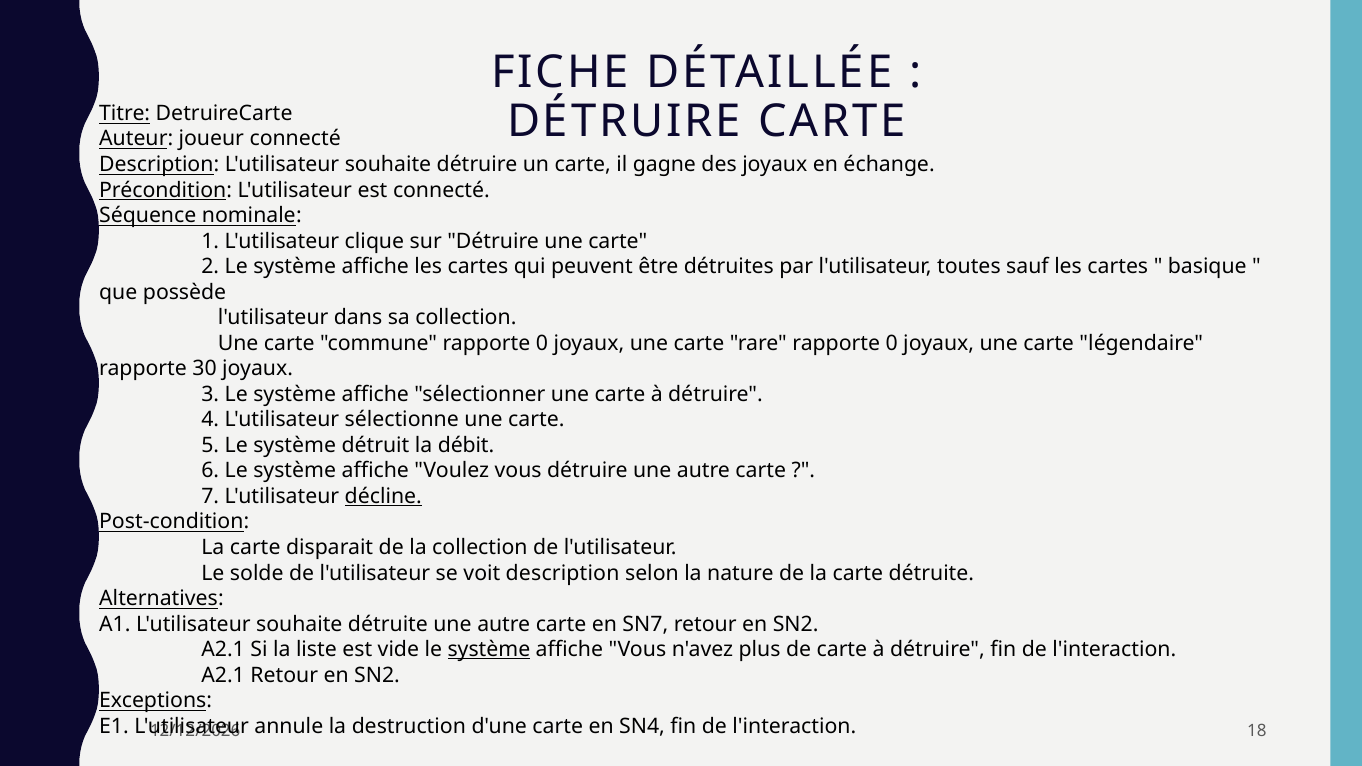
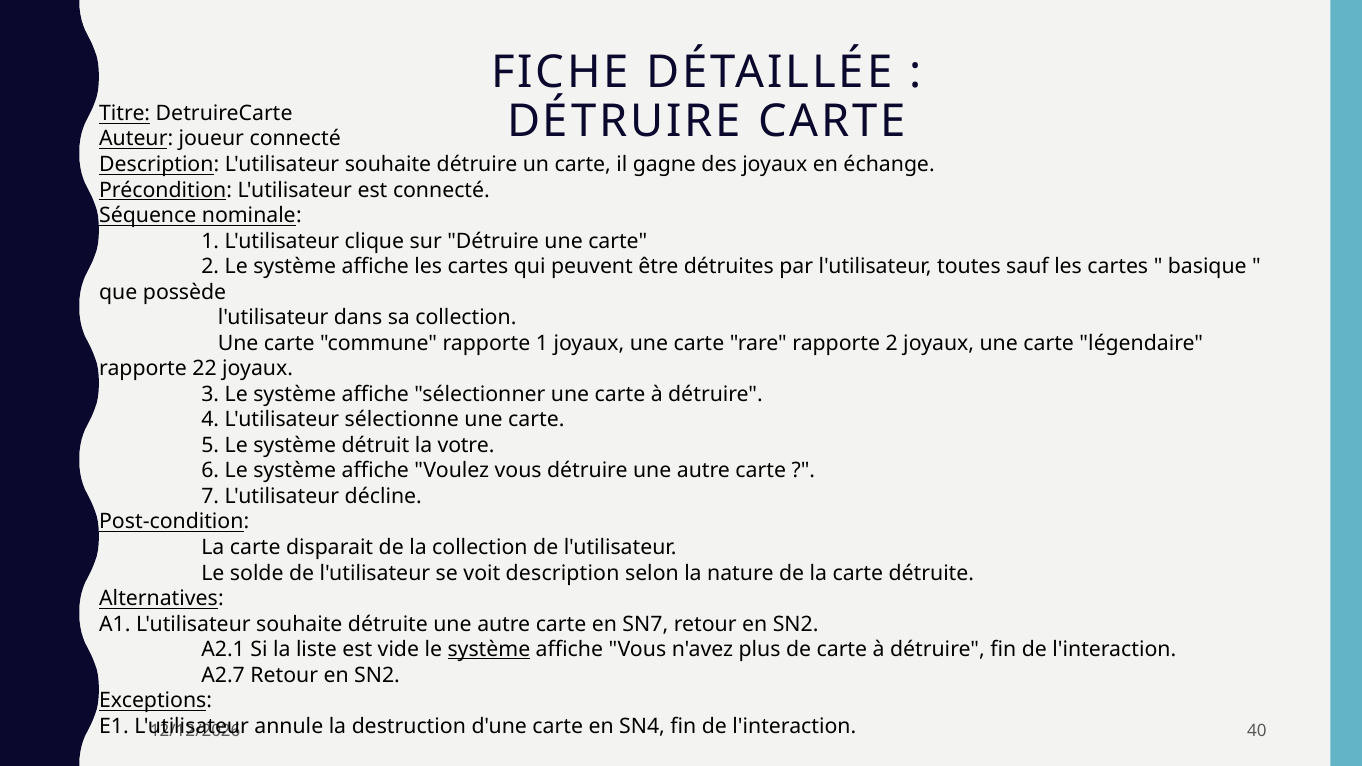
commune rapporte 0: 0 -> 1 (542, 343)
rare rapporte 0: 0 -> 2 (892, 343)
30: 30 -> 22 (205, 369)
débit: débit -> votre (466, 445)
décline underline: present -> none (383, 496)
A2.1: A2.1 -> A2.7 (223, 675)
18: 18 -> 40 (1257, 731)
